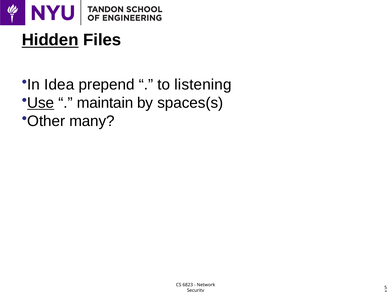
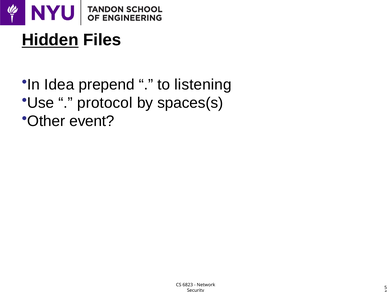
Use underline: present -> none (41, 103)
maintain: maintain -> protocol (105, 103)
many: many -> event (92, 121)
